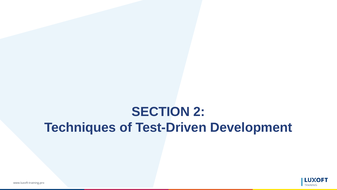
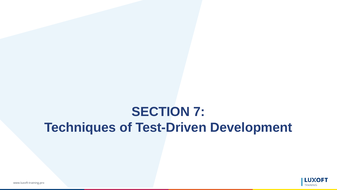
2: 2 -> 7 (199, 111)
